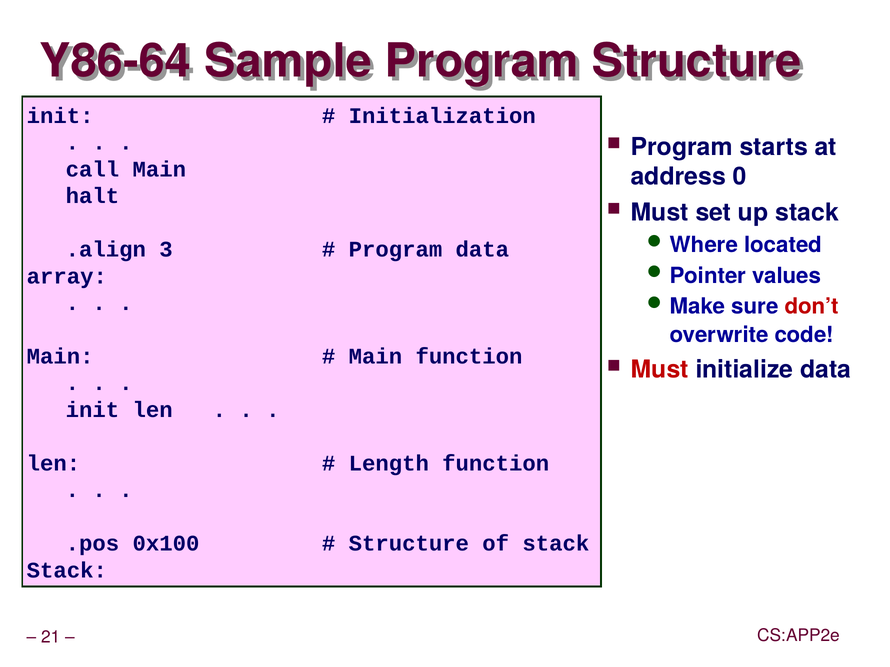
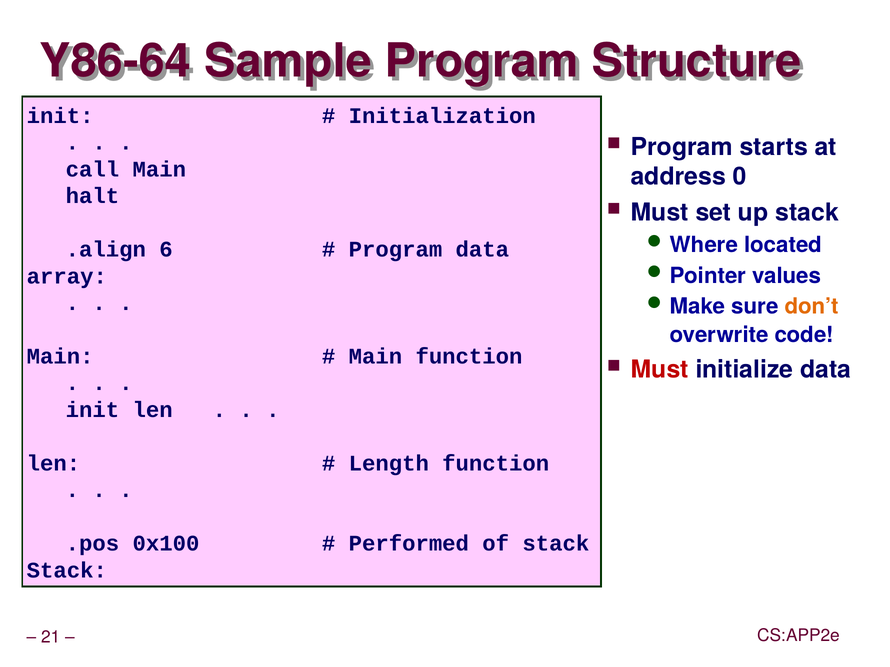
3: 3 -> 6 (166, 250)
don’t colour: red -> orange (812, 307)
Structure: Structure -> Performed (409, 544)
